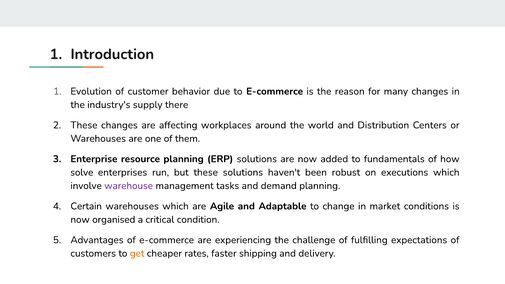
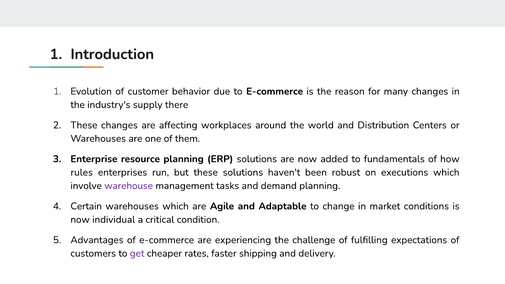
solve: solve -> rules (82, 172)
organised: organised -> individual (114, 220)
get colour: orange -> purple (137, 253)
